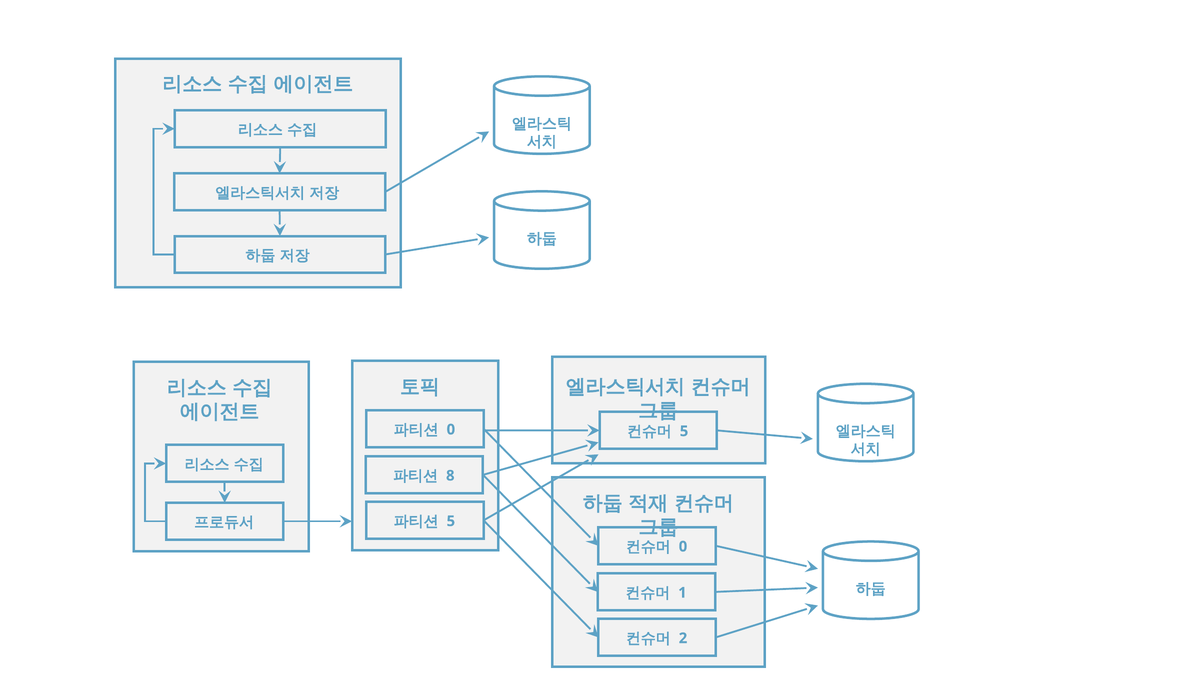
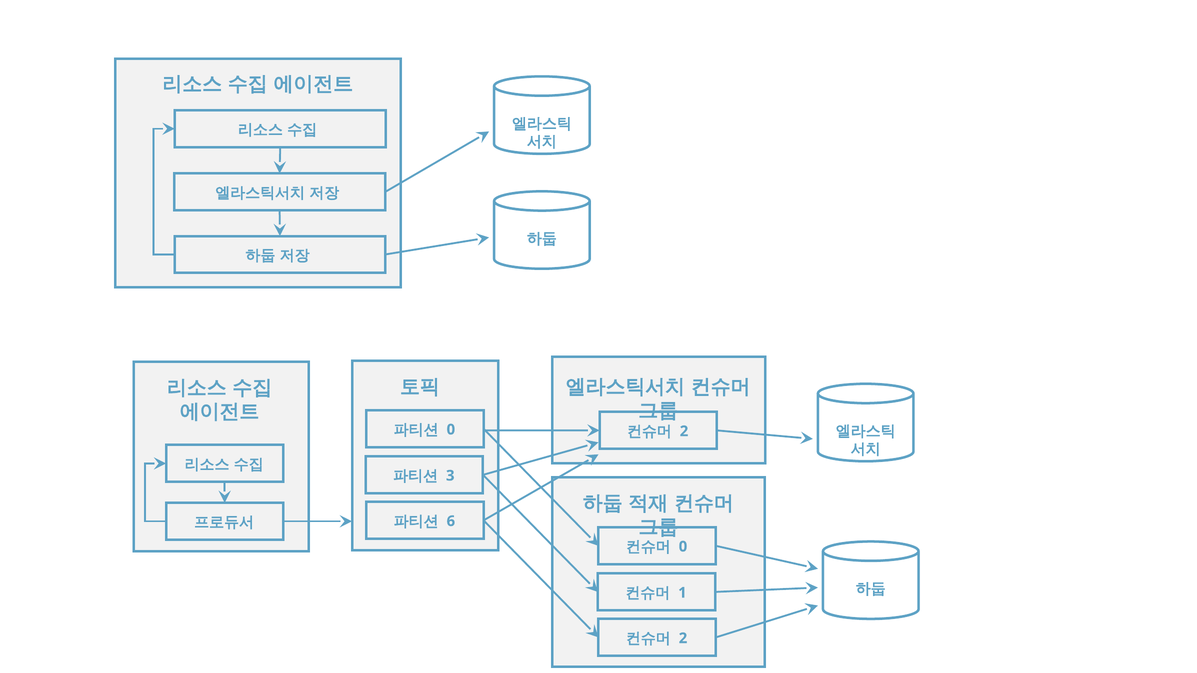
5: 5 -> 2 (684, 431)
8: 8 -> 3 (450, 476)
5: 5 -> 6 (451, 521)
